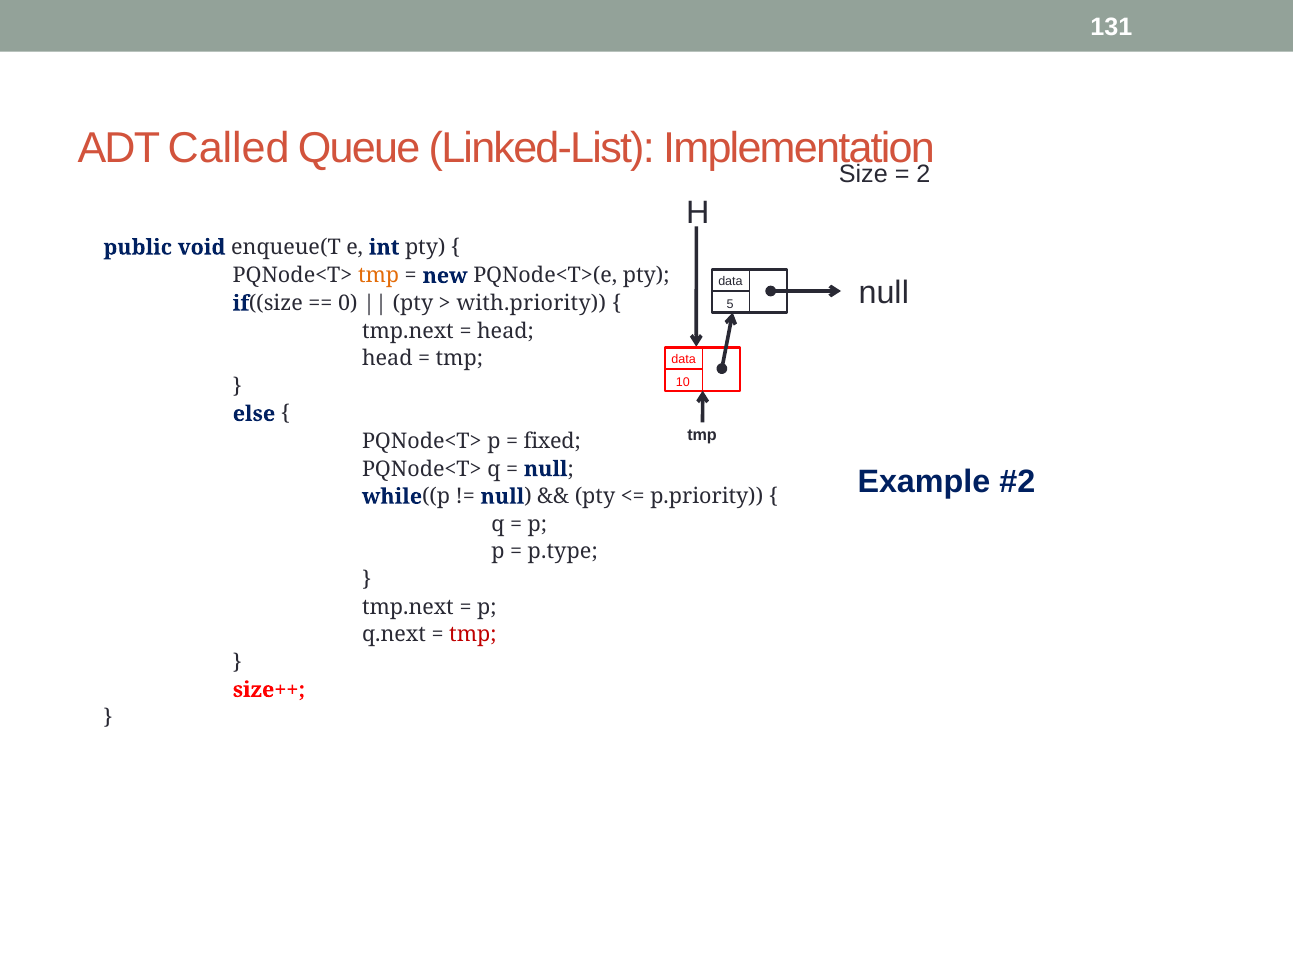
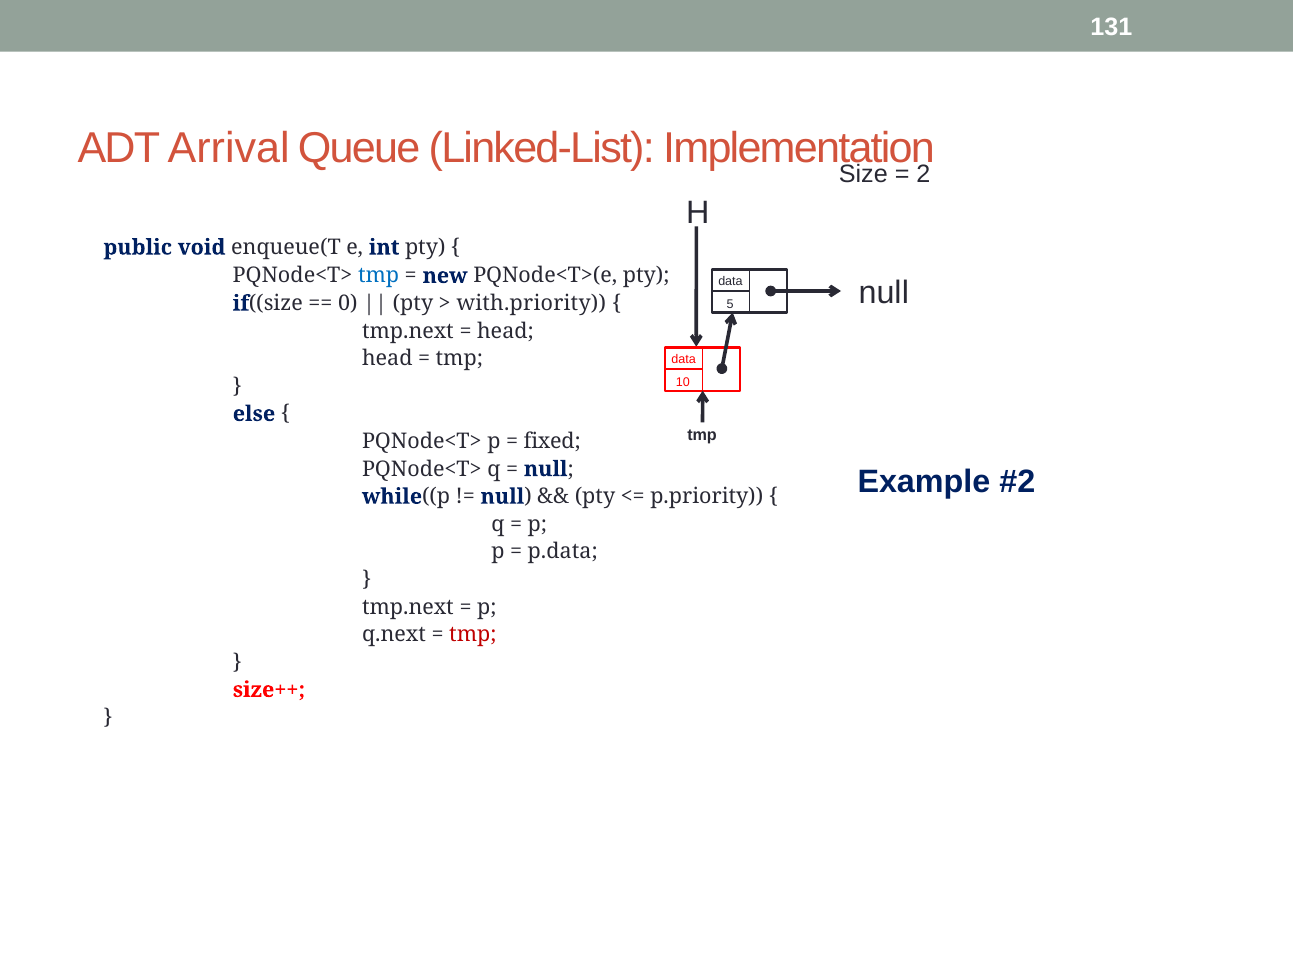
Called: Called -> Arrival (229, 148)
tmp colour: orange -> blue (379, 276)
p.type: p.type -> p.data (563, 552)
